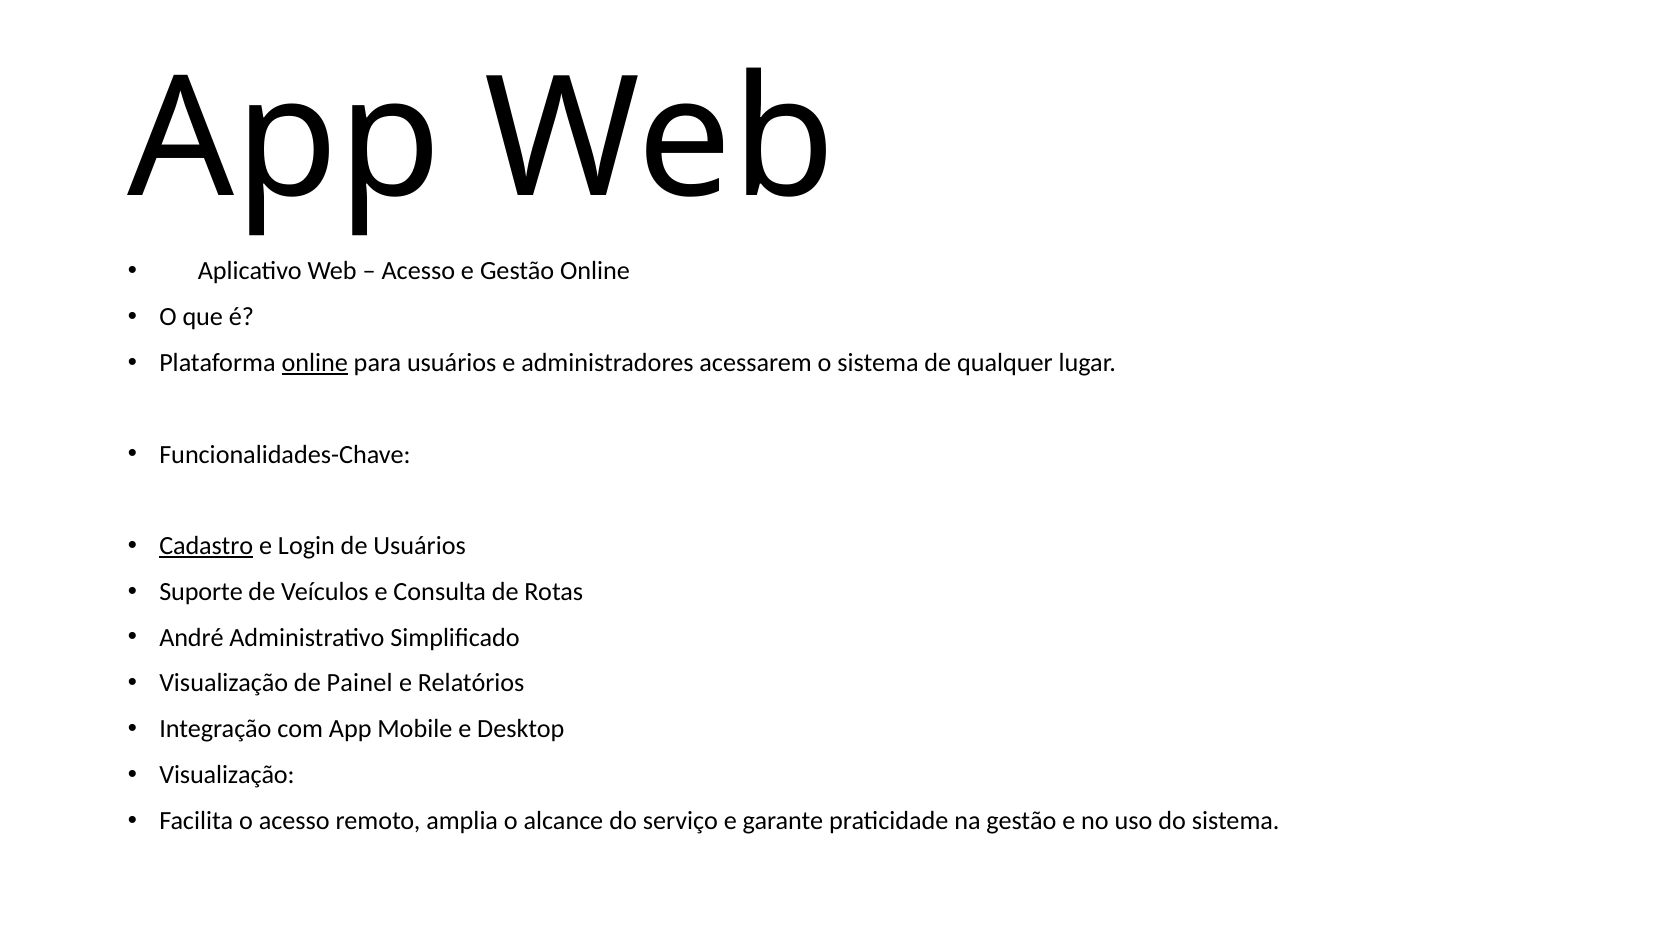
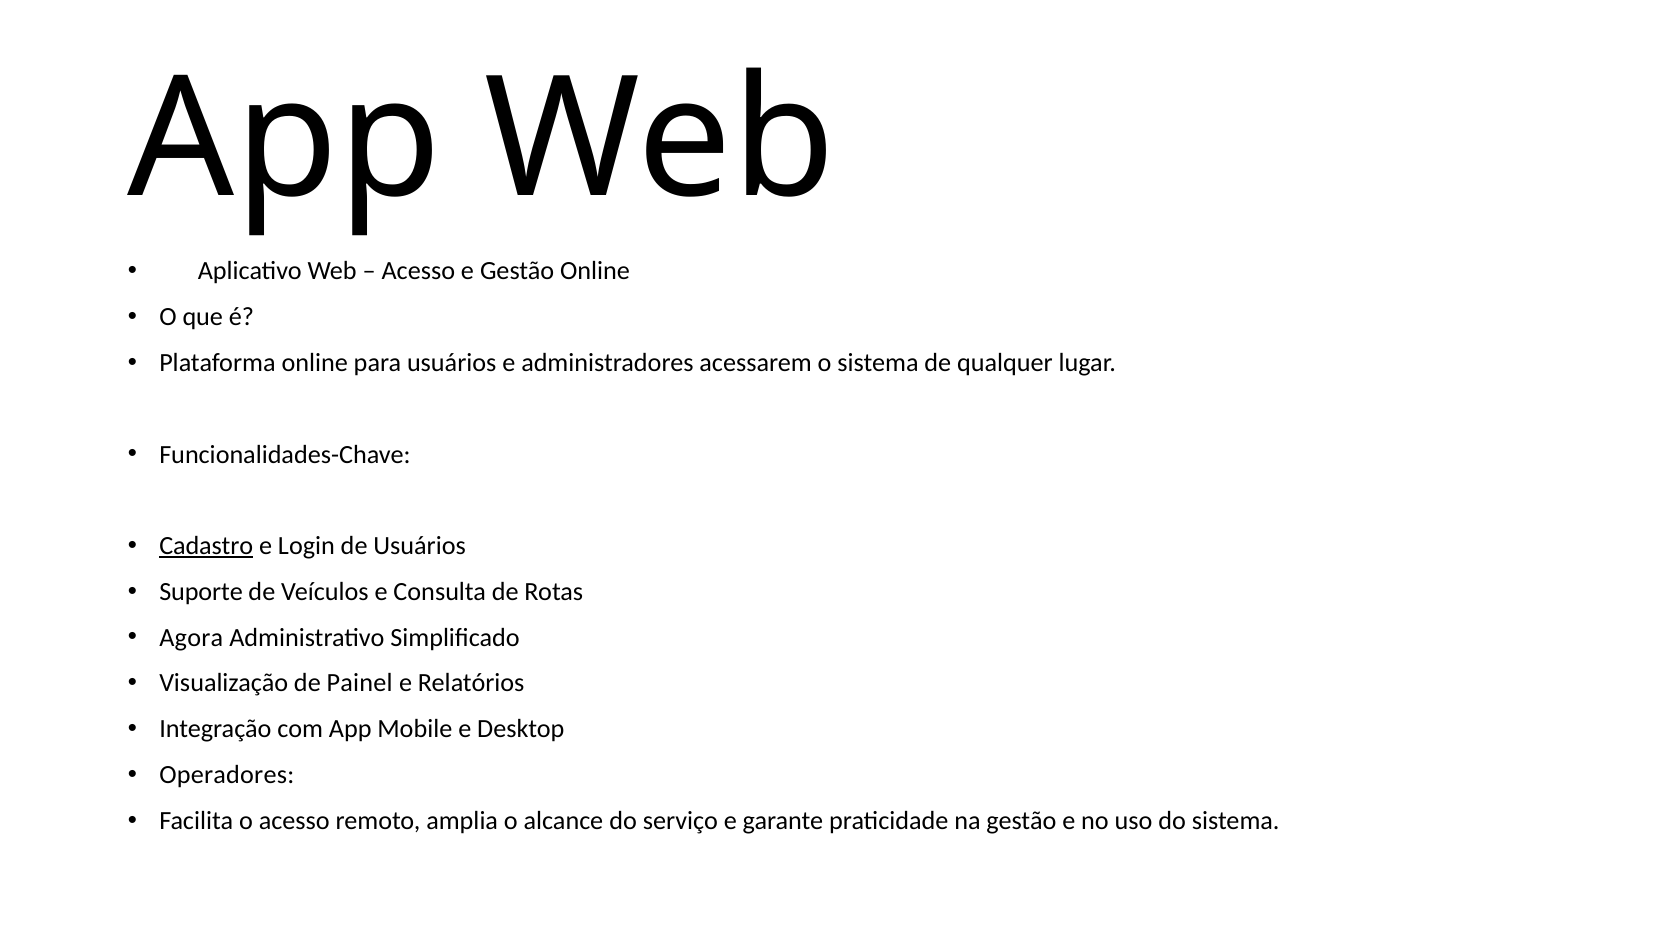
online underline: present -> none (315, 363)
André: André -> Agora (191, 638)
Visualização: Visualização -> Operadores (227, 775)
